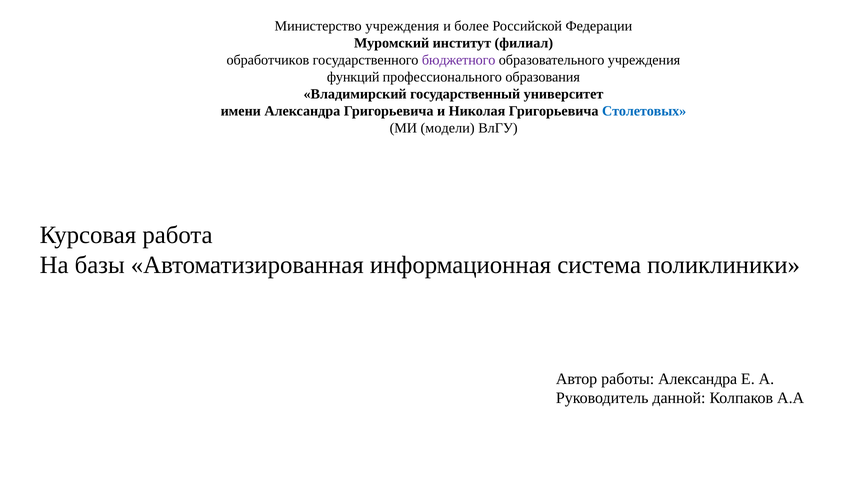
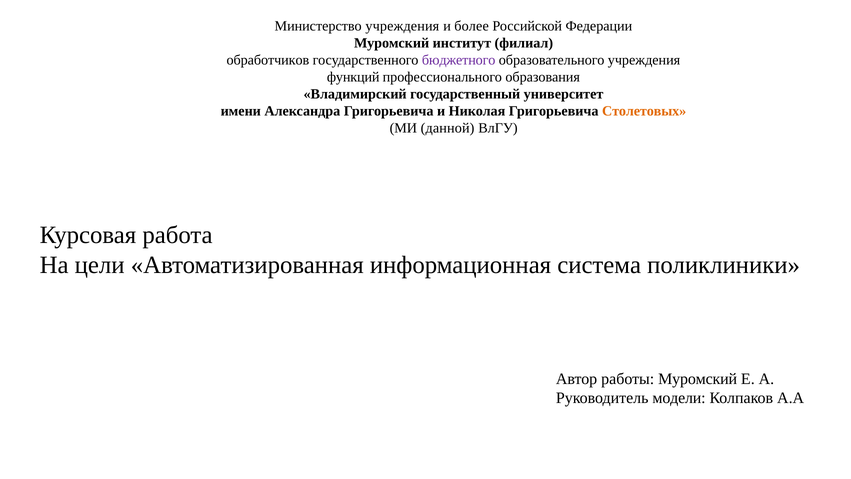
Столетовых colour: blue -> orange (644, 111)
модели: модели -> данной (448, 128)
базы: базы -> цели (100, 265)
работы Александра: Александра -> Муромский (698, 379)
данной: данной -> модели (679, 398)
